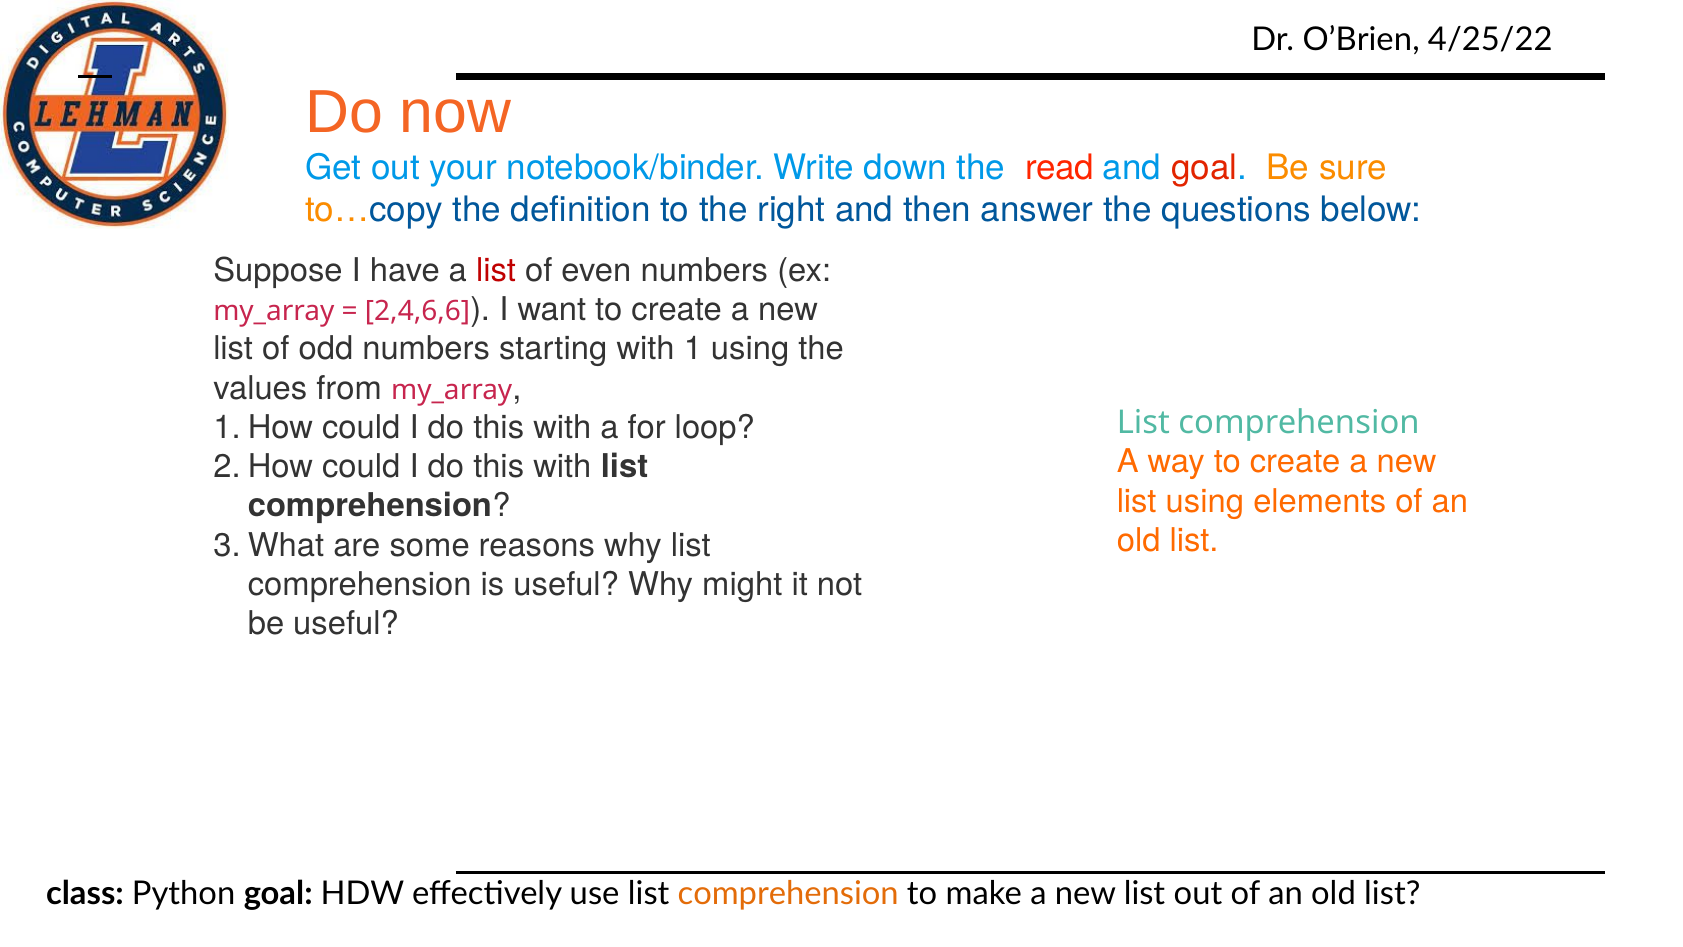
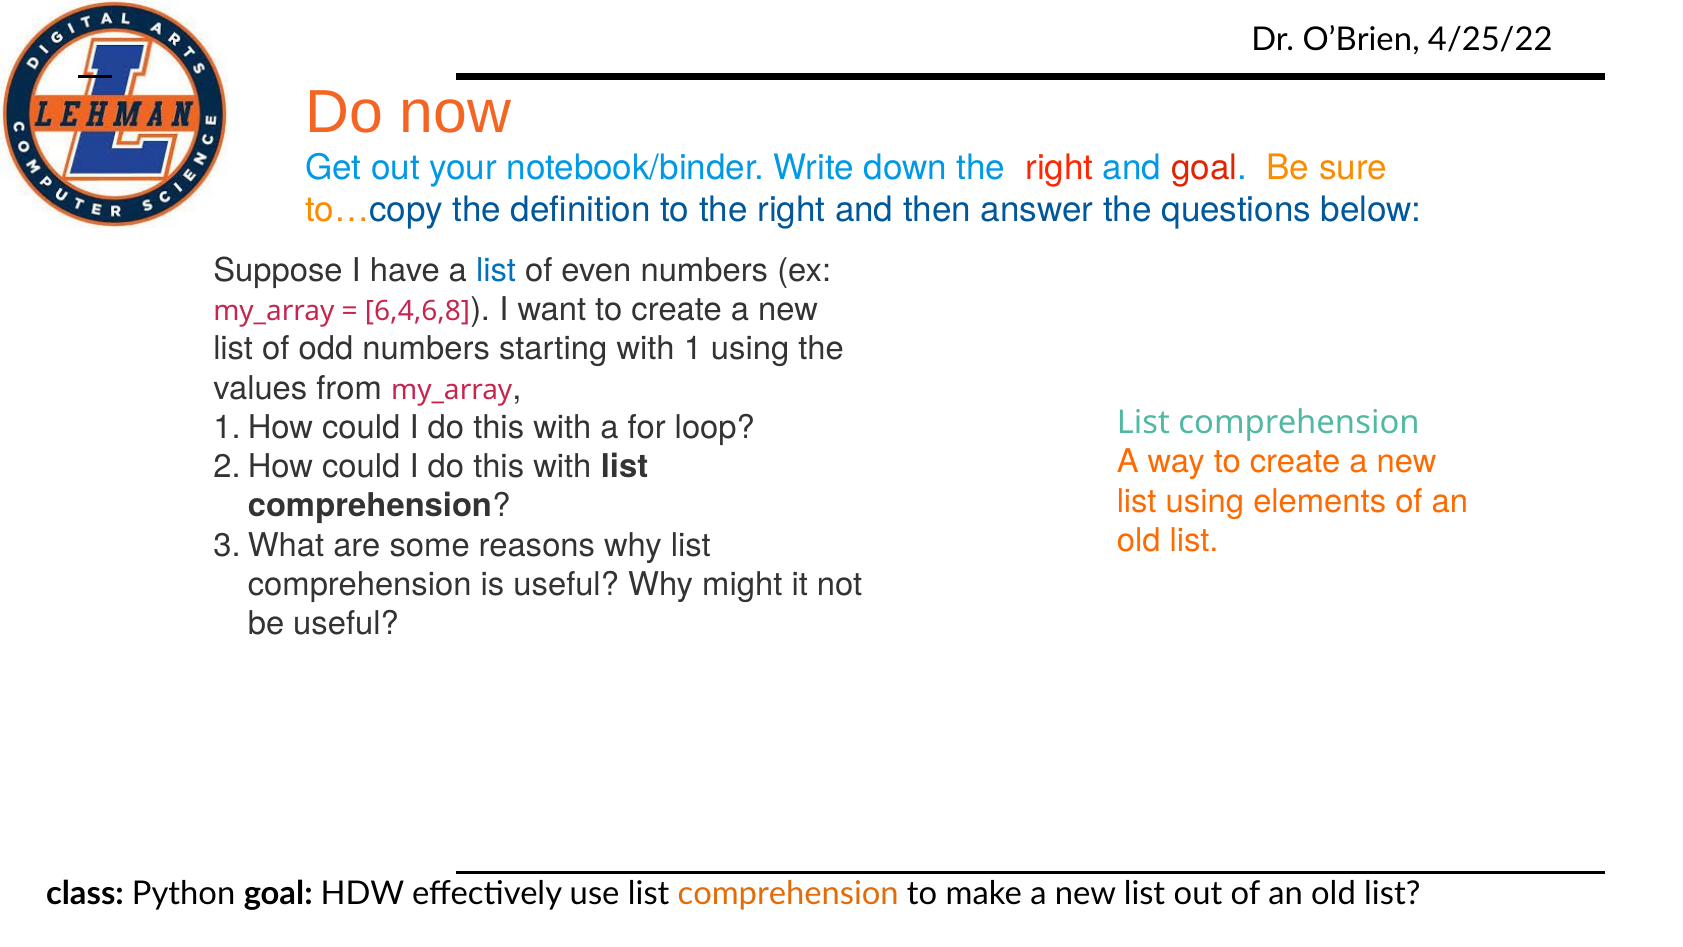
down the read: read -> right (1059, 168)
list colour: red -> blue (496, 270)
2,4,6,6: 2,4,6,6 -> 6,4,6,8 (418, 311)
